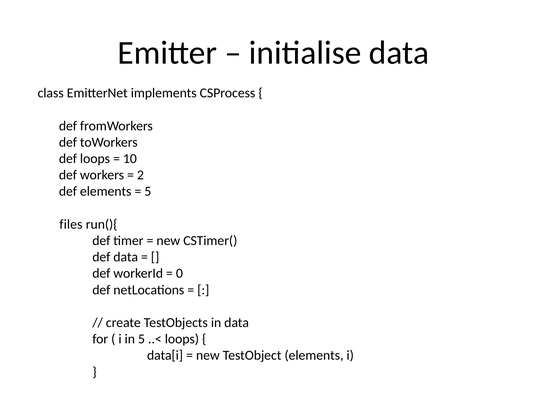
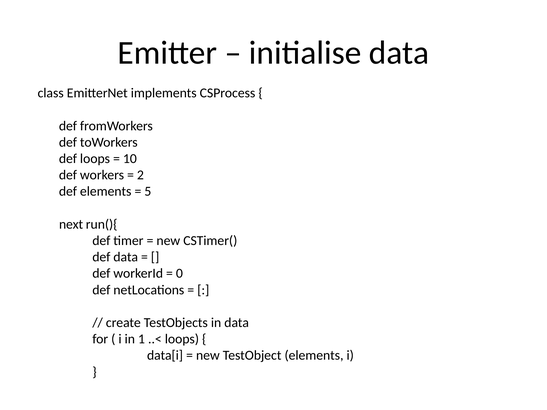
files: files -> next (71, 224)
in 5: 5 -> 1 (141, 339)
